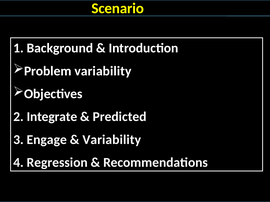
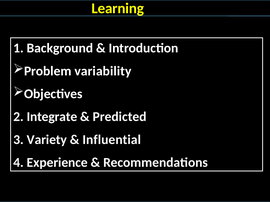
Scenario: Scenario -> Learning (118, 8)
Engage: Engage -> Variety (47, 140)
Variability: Variability -> Influential (112, 140)
Regression: Regression -> Experience (57, 163)
